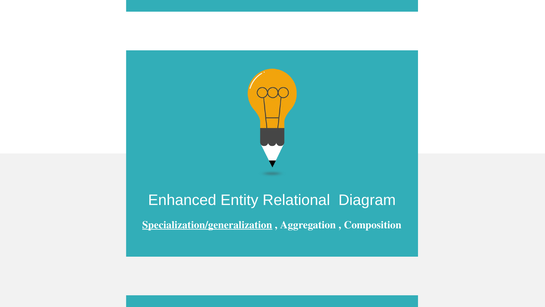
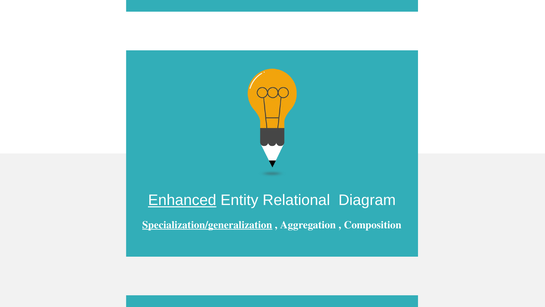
Enhanced underline: none -> present (182, 200)
